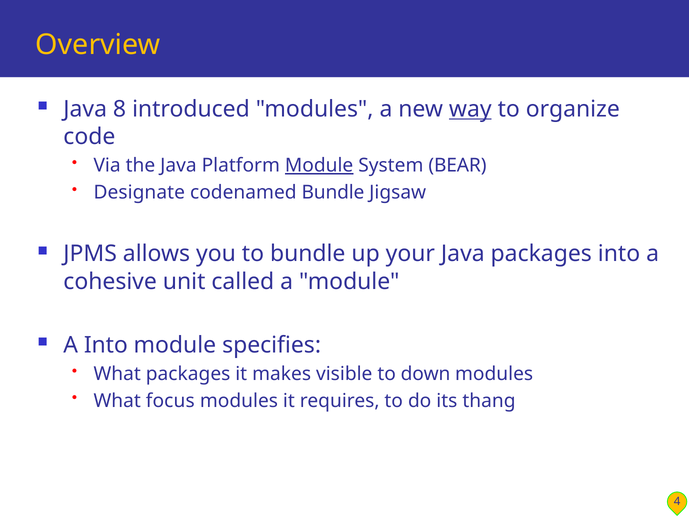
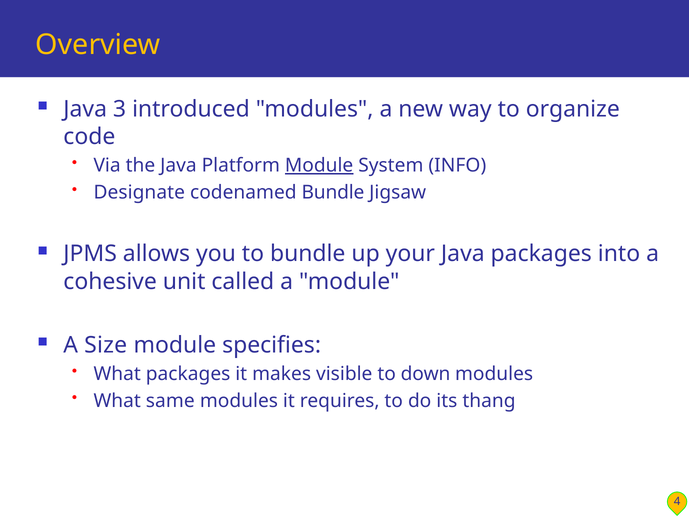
8: 8 -> 3 (120, 109)
way underline: present -> none (470, 109)
BEAR: BEAR -> INFO (457, 165)
A Into: Into -> Size (106, 345)
focus: focus -> same (170, 400)
